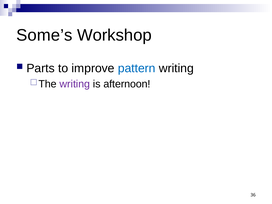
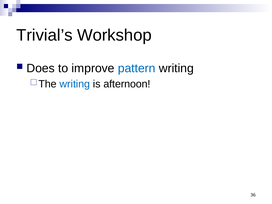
Some’s: Some’s -> Trivial’s (44, 35)
Parts: Parts -> Does (41, 68)
writing colour: purple -> blue (75, 84)
